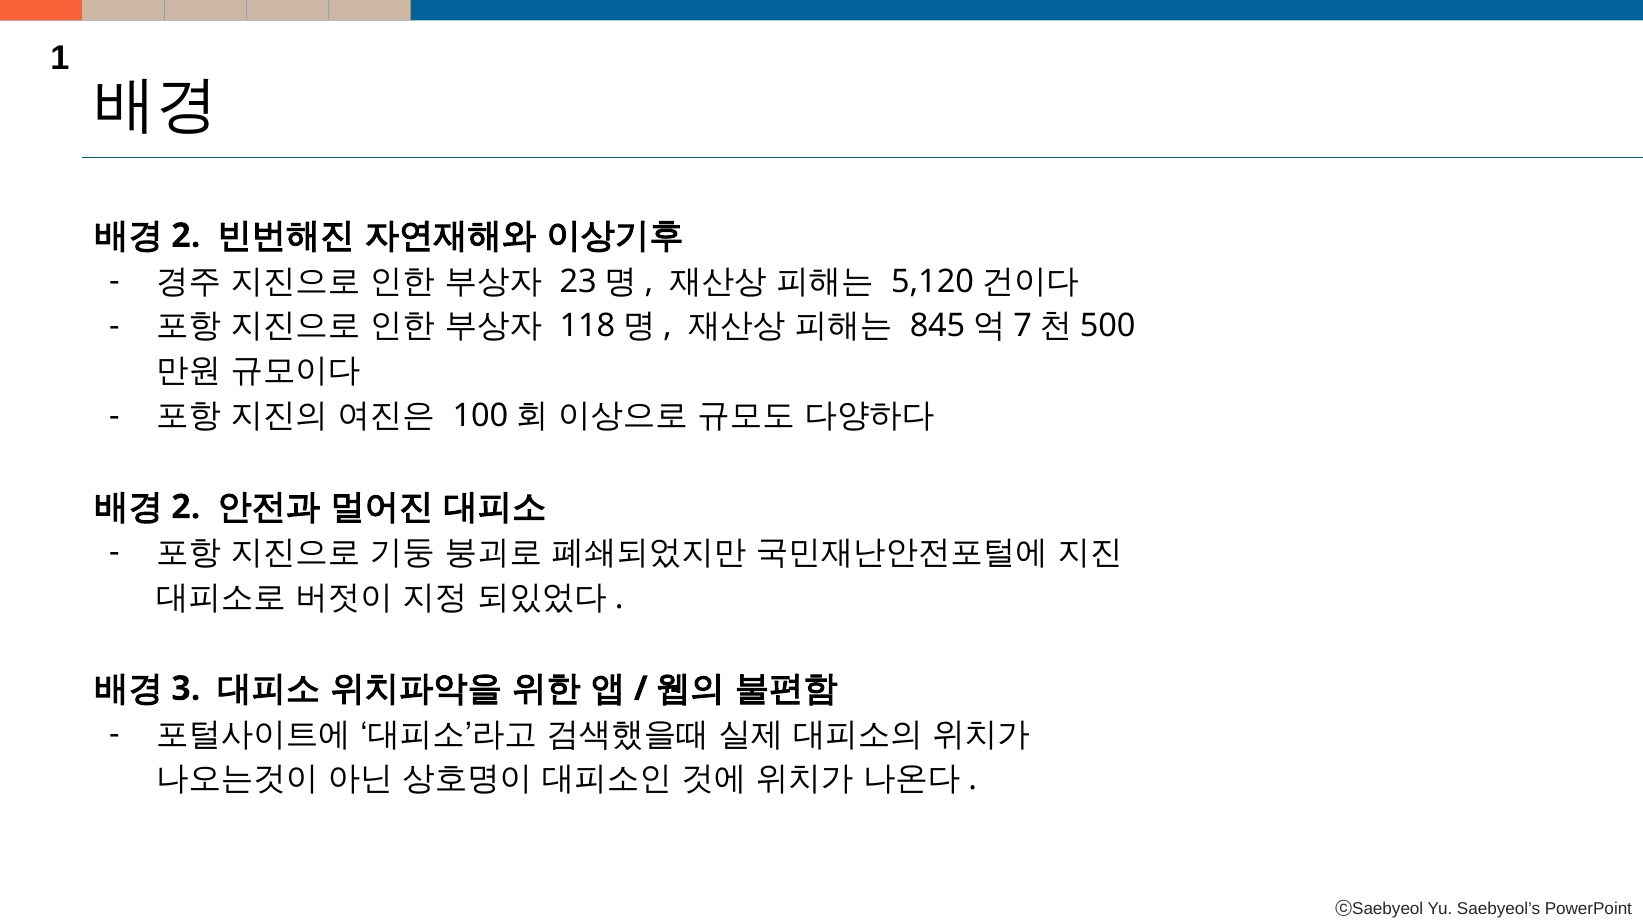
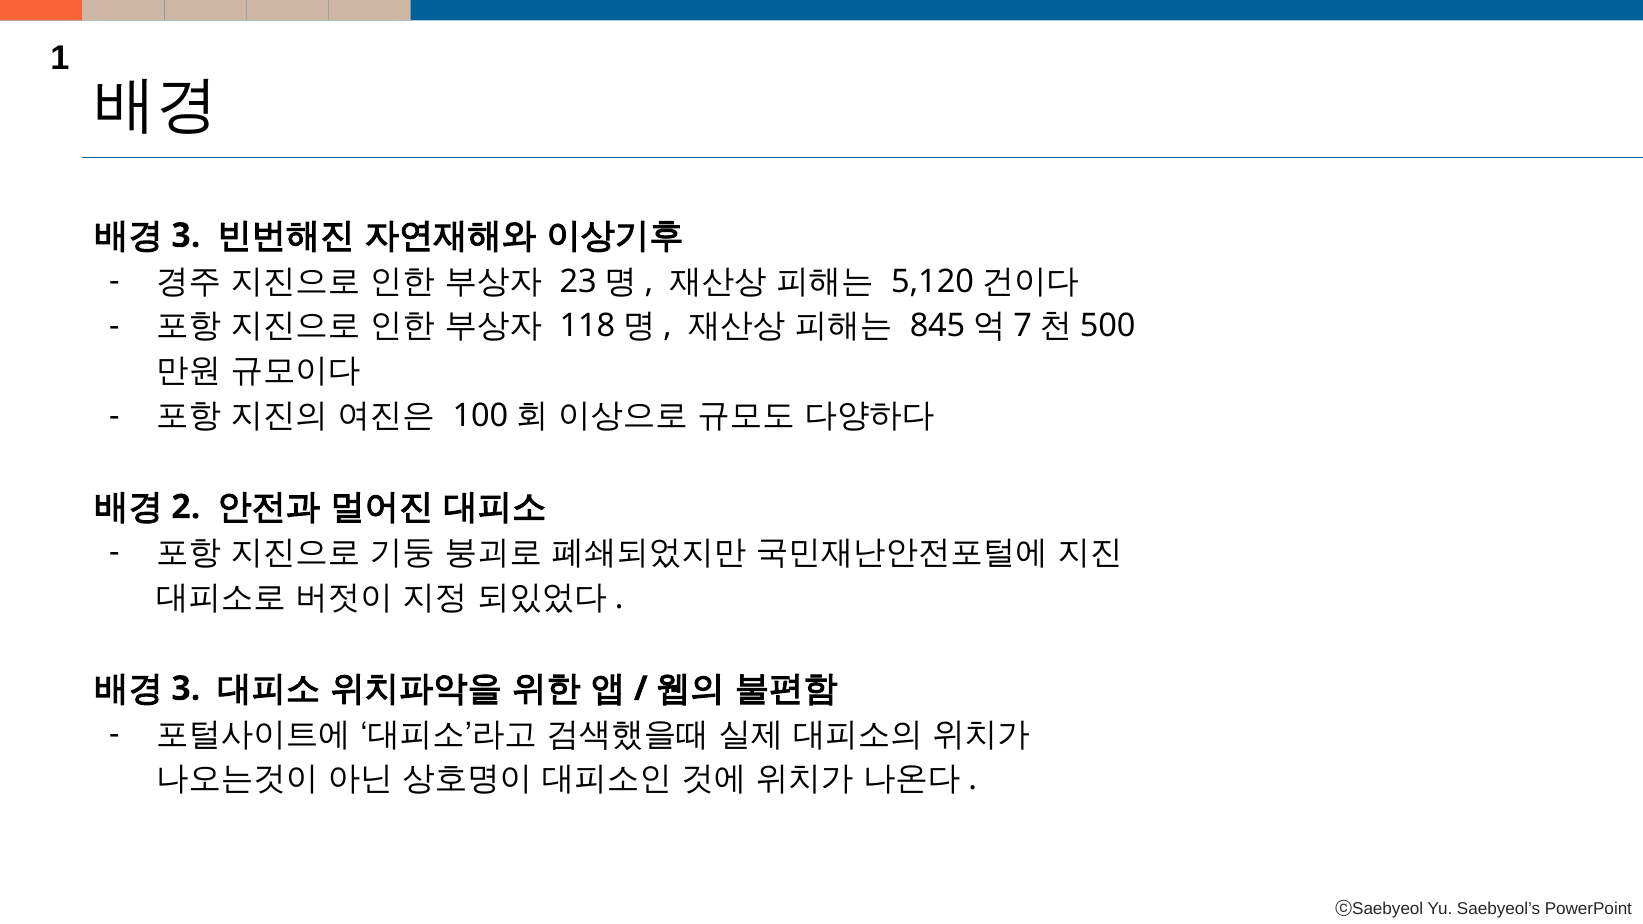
2: 2 -> 3 (186, 236)
